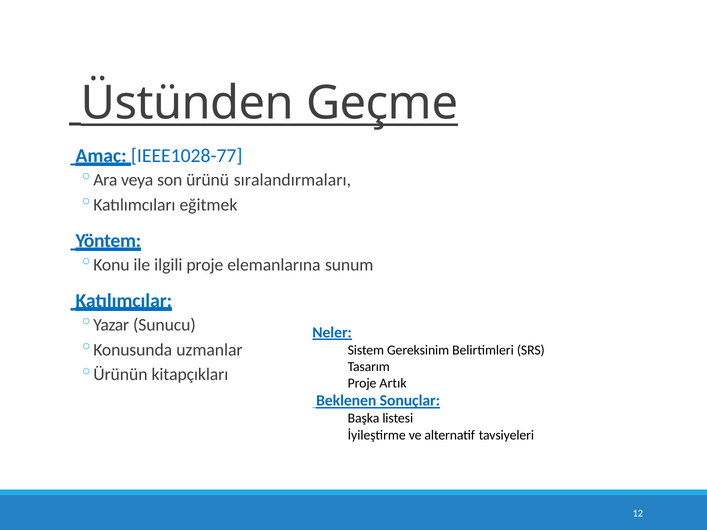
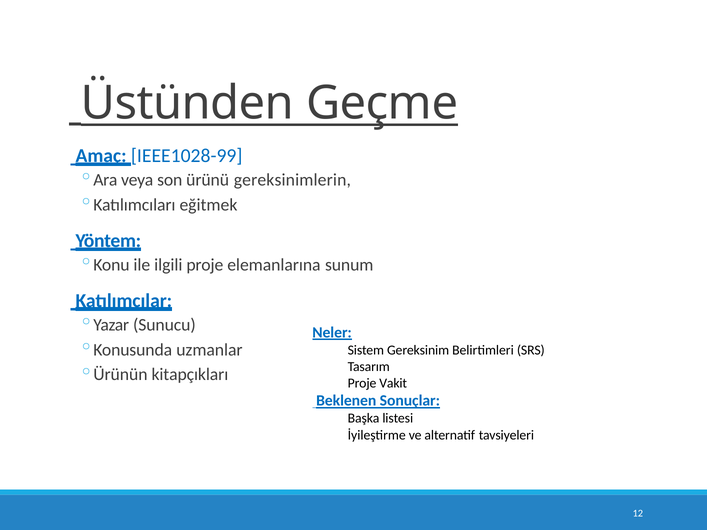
IEEE1028-77: IEEE1028-77 -> IEEE1028-99 (187, 156)
sıralandırmaları: sıralandırmaları -> gereksinimlerin (292, 180)
Artık: Artık -> Vakit (393, 383)
